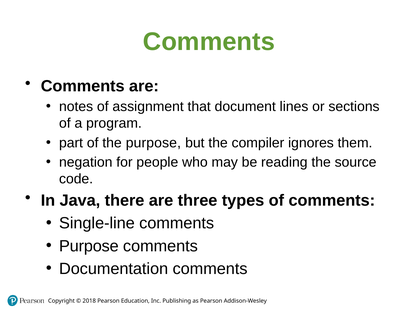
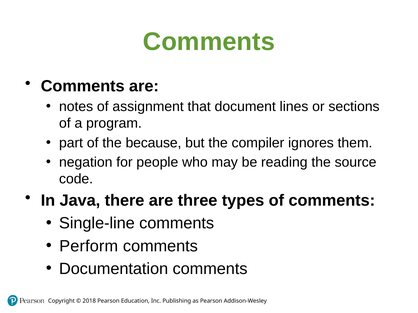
the purpose: purpose -> because (153, 143)
Purpose: Purpose -> Perform (89, 246)
